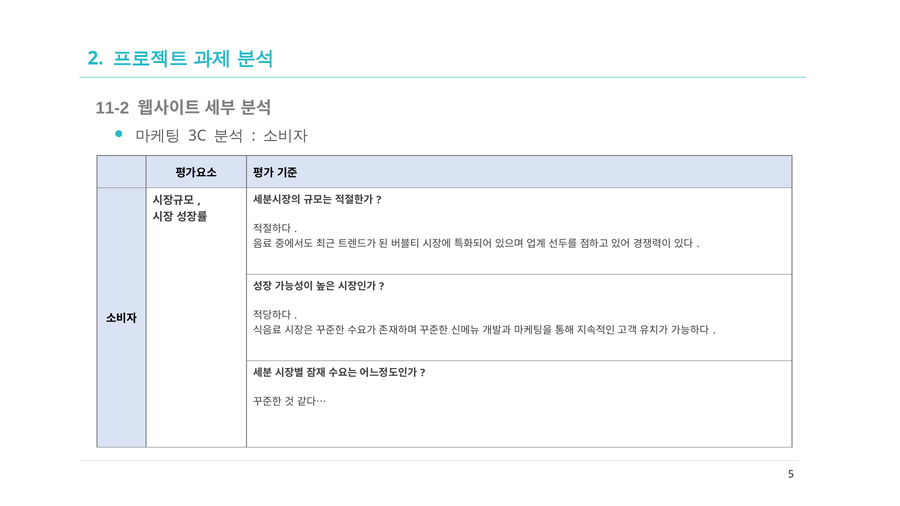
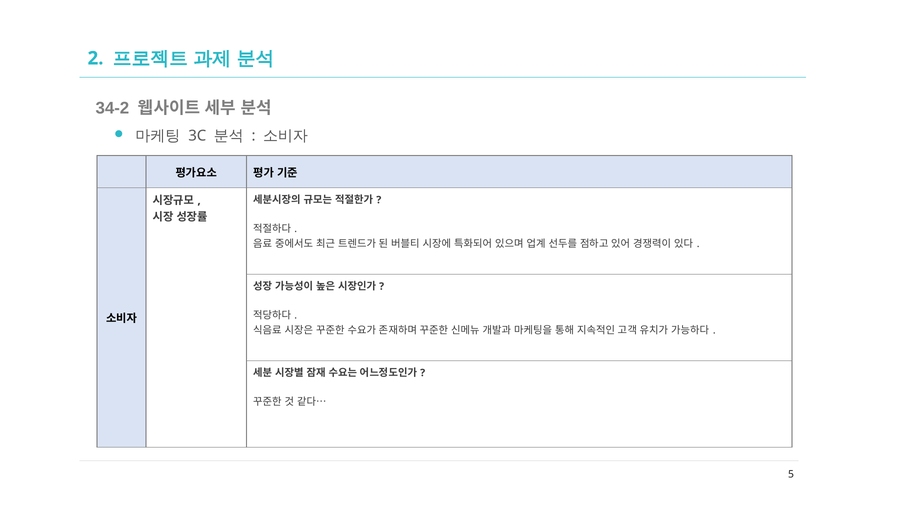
11-2: 11-2 -> 34-2 (112, 108)
